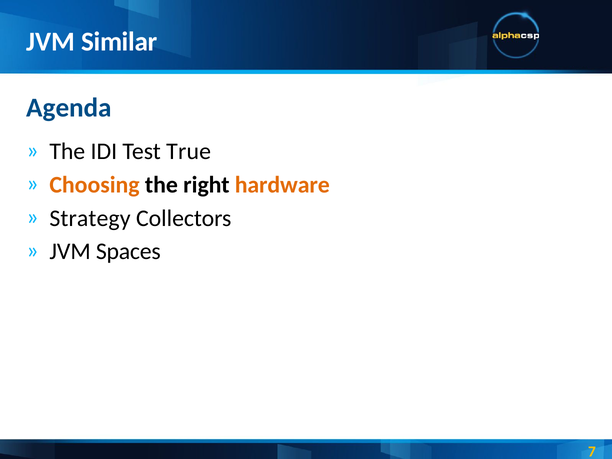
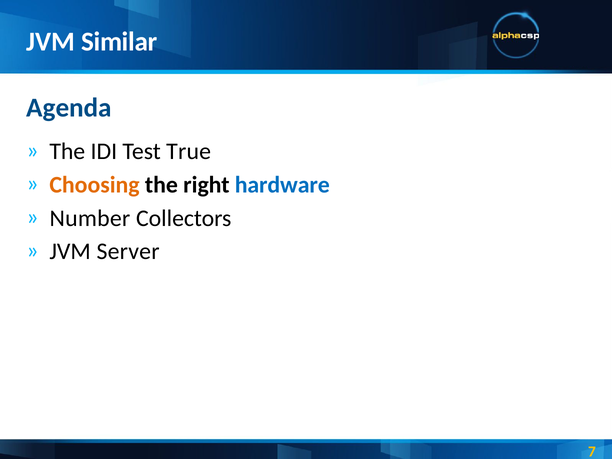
hardware colour: orange -> blue (282, 185)
Strategy: Strategy -> Number (90, 218)
Spaces: Spaces -> Server (128, 252)
